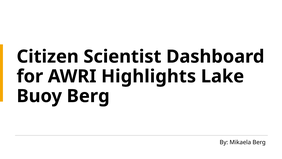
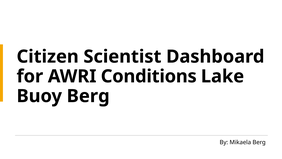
Highlights: Highlights -> Conditions (149, 76)
